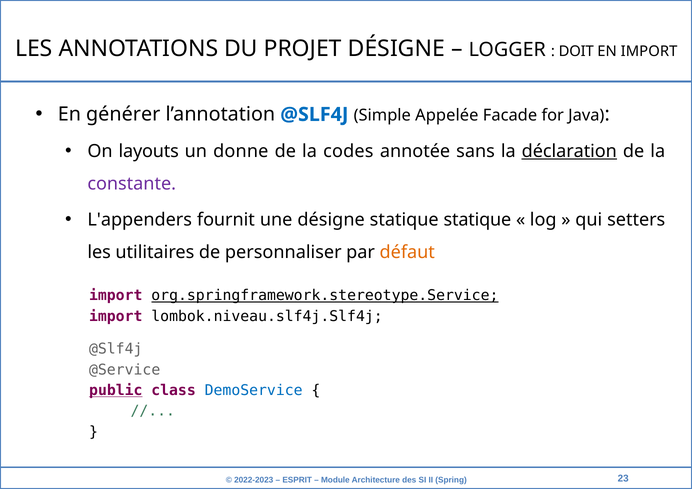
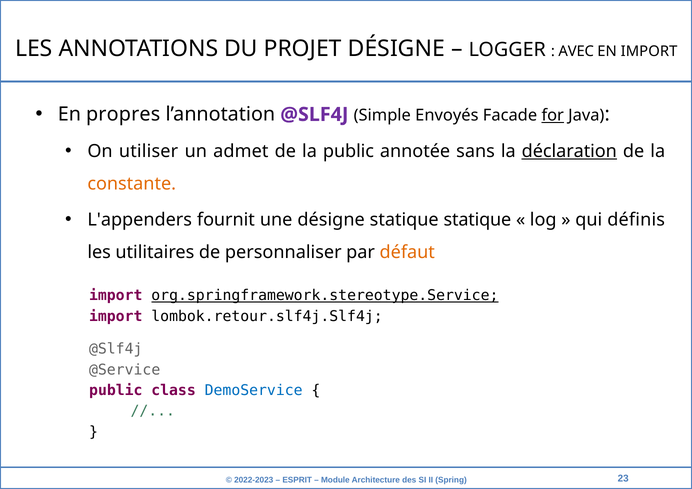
DOIT: DOIT -> AVEC (576, 51)
générer: générer -> propres (123, 115)
@SLF4J colour: blue -> purple (314, 115)
Appelée: Appelée -> Envoyés (447, 116)
for underline: none -> present (553, 116)
layouts: layouts -> utiliser (149, 152)
donne: donne -> admet (241, 152)
la codes: codes -> public (348, 152)
constante colour: purple -> orange (132, 184)
setters: setters -> définis (636, 220)
lombok.niveau.slf4j.Slf4j: lombok.niveau.slf4j.Slf4j -> lombok.retour.slf4j.Slf4j (267, 317)
public underline: present -> none (116, 391)
